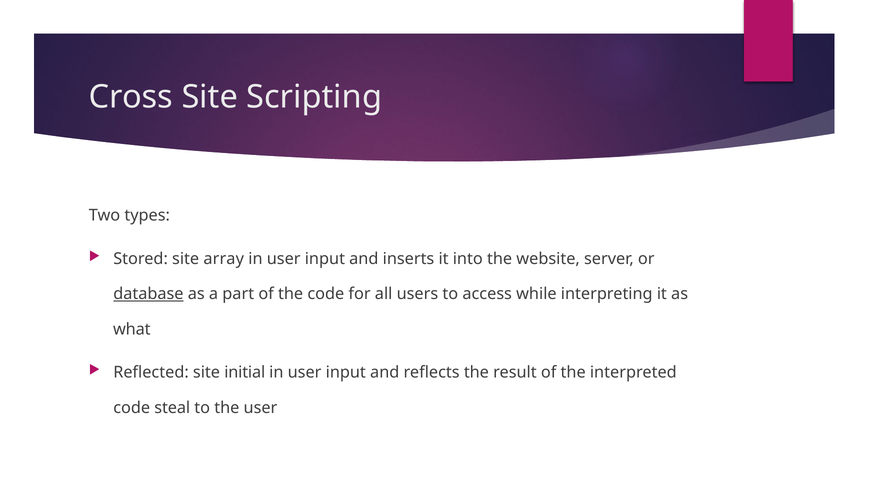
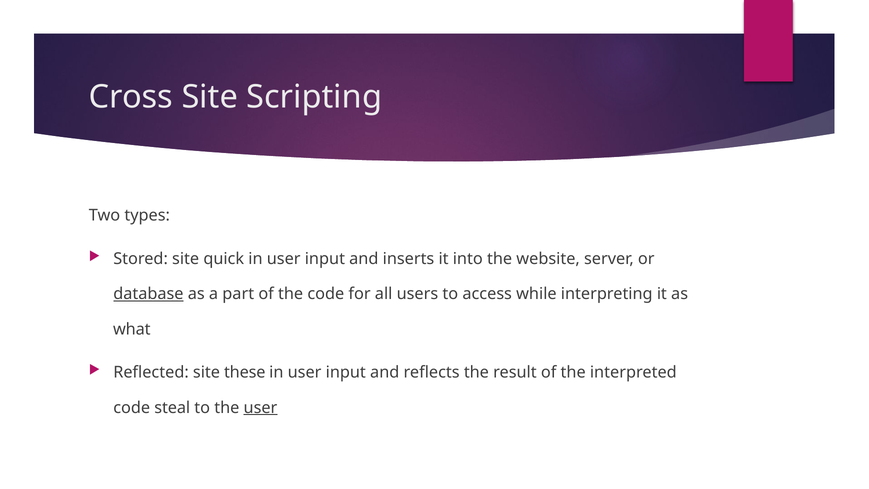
array: array -> quick (224, 259)
initial: initial -> these (245, 372)
user underline: none -> present (260, 408)
